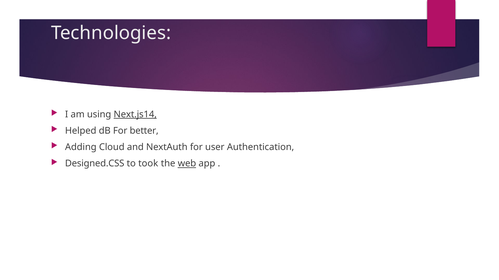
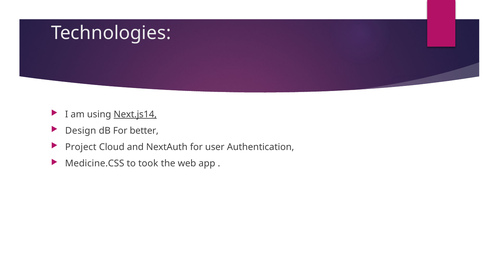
Helped: Helped -> Design (81, 131)
Adding: Adding -> Project (81, 148)
Designed.CSS: Designed.CSS -> Medicine.CSS (95, 164)
web underline: present -> none (187, 164)
